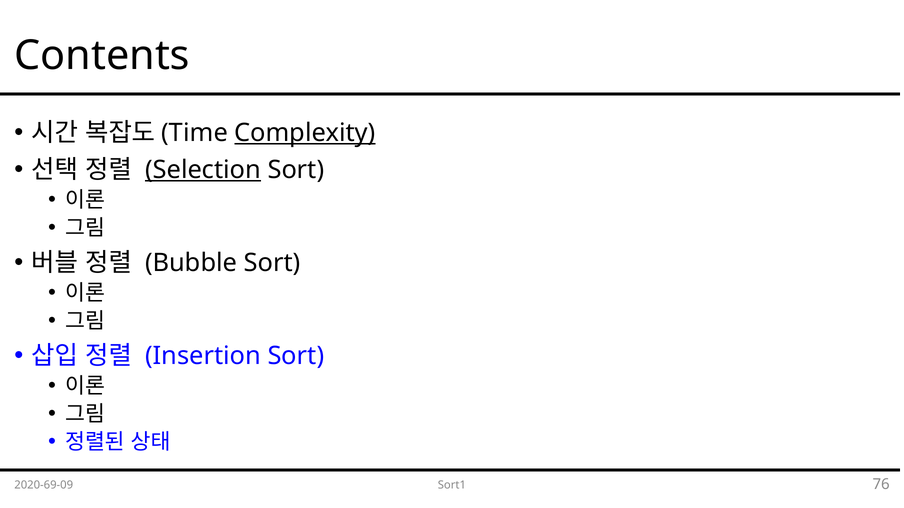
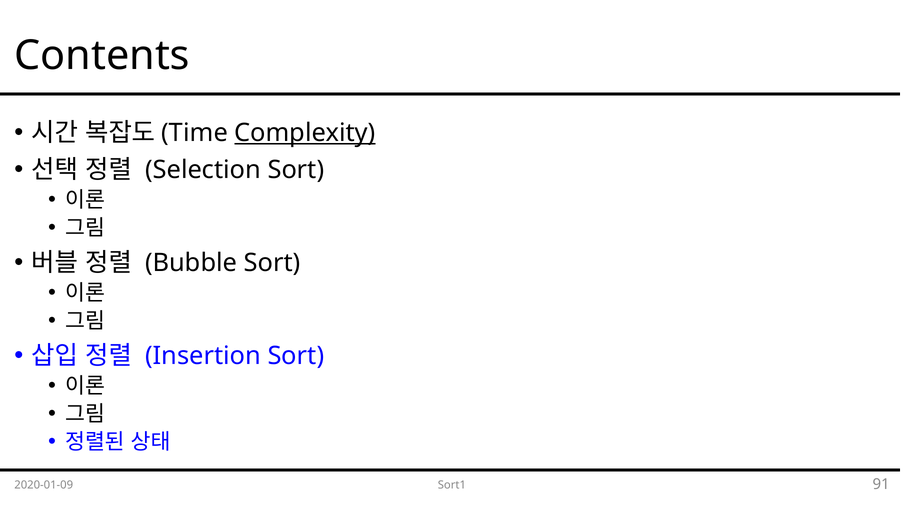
Selection underline: present -> none (203, 170)
2020-69-09: 2020-69-09 -> 2020-01-09 (44, 486)
76: 76 -> 91 (881, 485)
